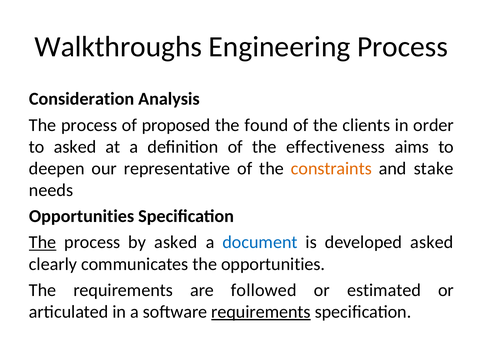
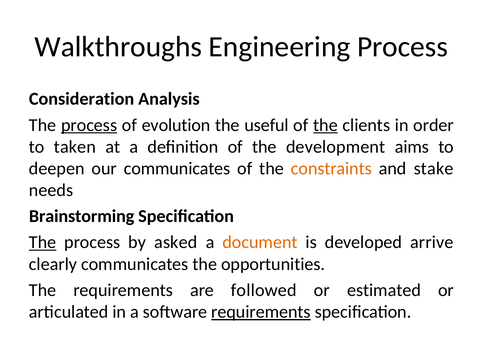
process underline: none -> present (89, 125)
proposed: proposed -> evolution (176, 125)
found: found -> useful (267, 125)
the underline: none -> present (325, 125)
to asked: asked -> taken (75, 147)
effectiveness: effectiveness -> development (336, 147)
our representative: representative -> communicates (177, 169)
Opportunities: Opportunities -> Brainstorming (82, 216)
document colour: blue -> orange (260, 242)
developed asked: asked -> arrive (432, 242)
